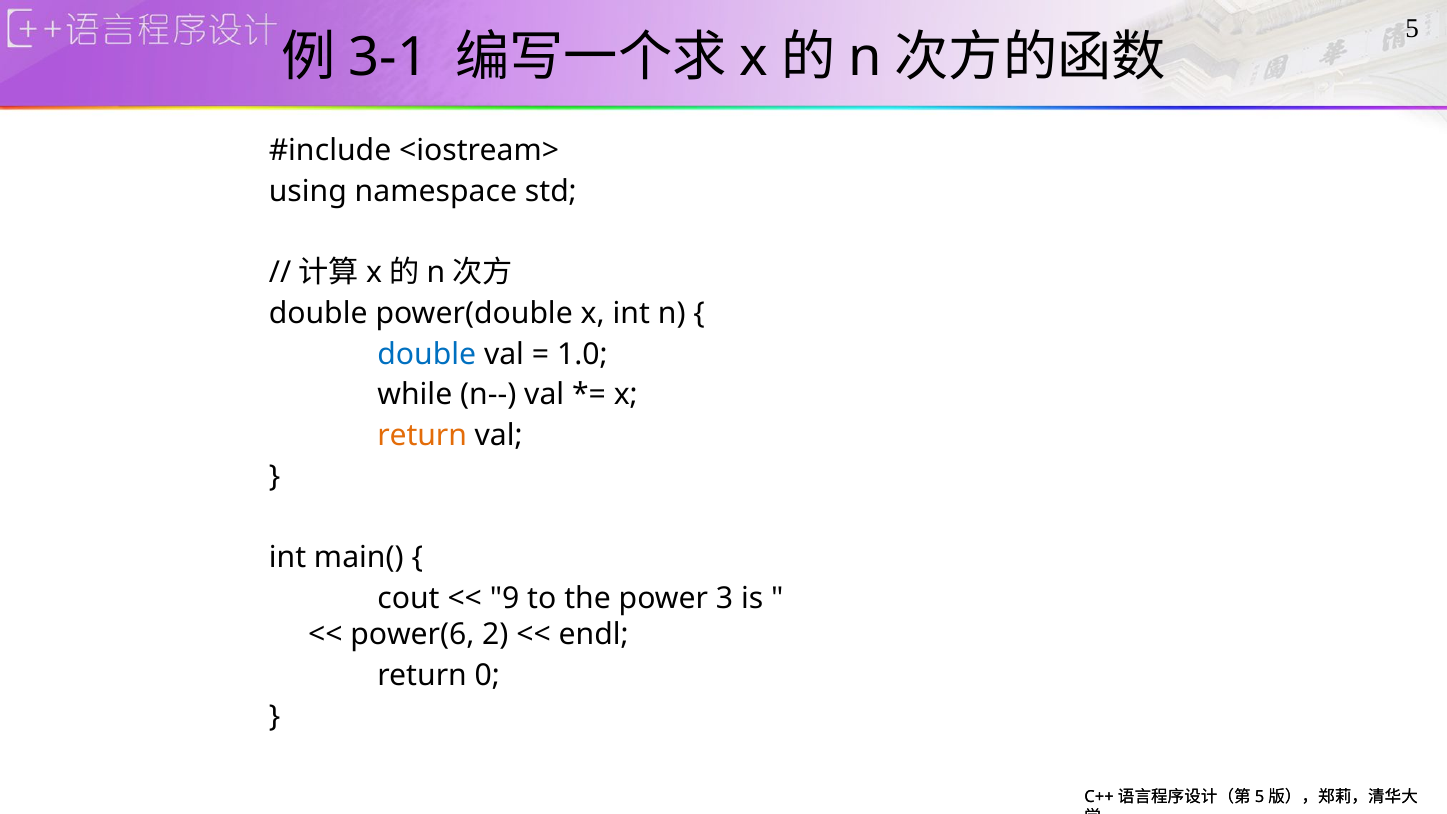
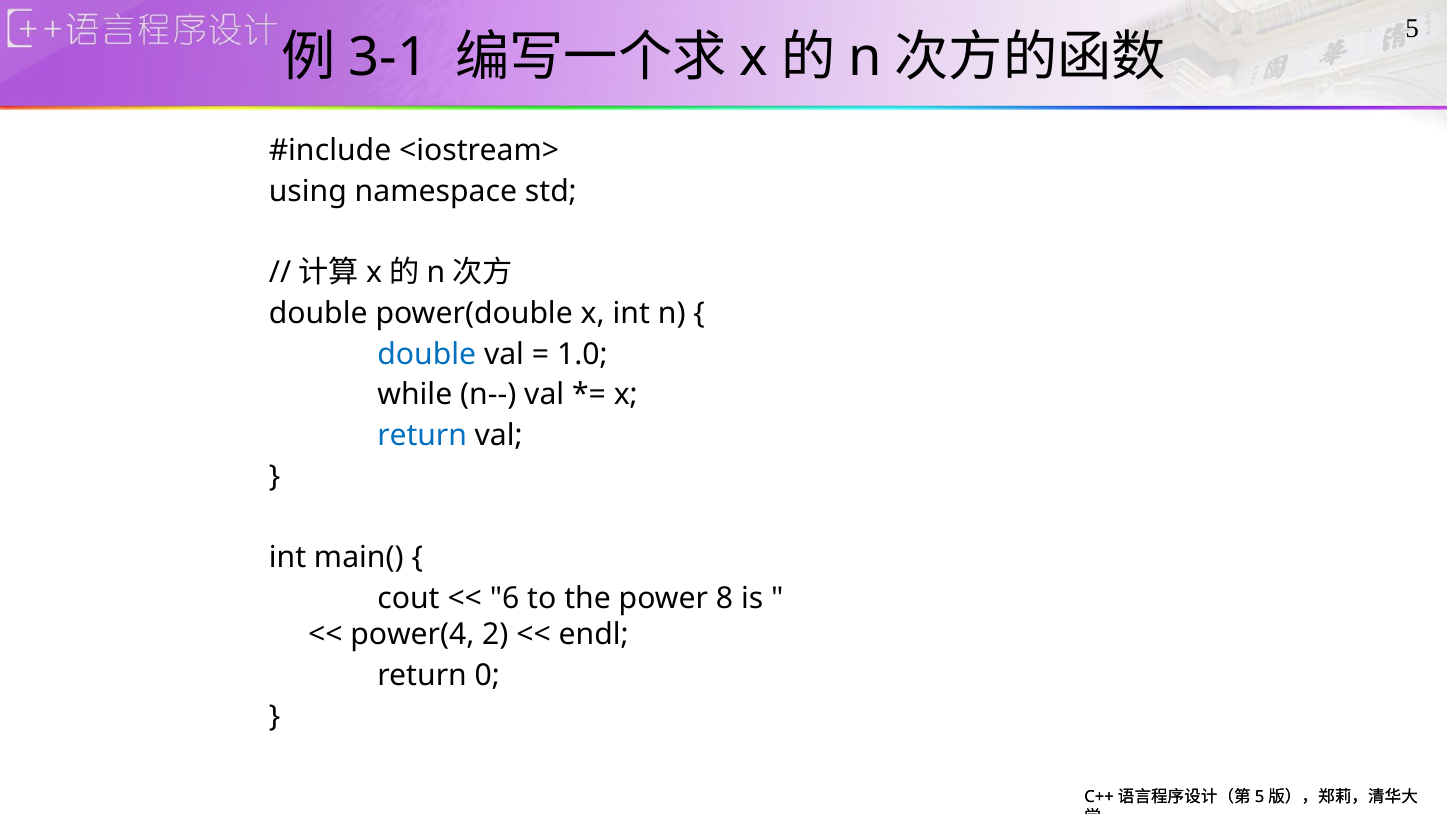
return colour: orange -> blue (422, 435)
9: 9 -> 6 (505, 598)
3: 3 -> 8 (725, 598)
power(6: power(6 -> power(4 (412, 635)
